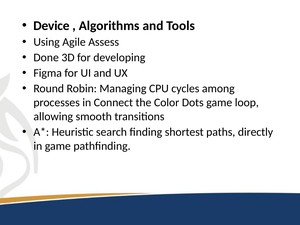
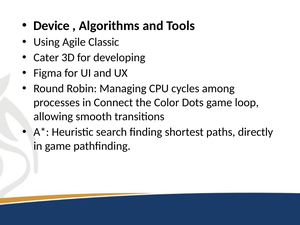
Assess: Assess -> Classic (104, 42)
Done: Done -> Cater (46, 58)
